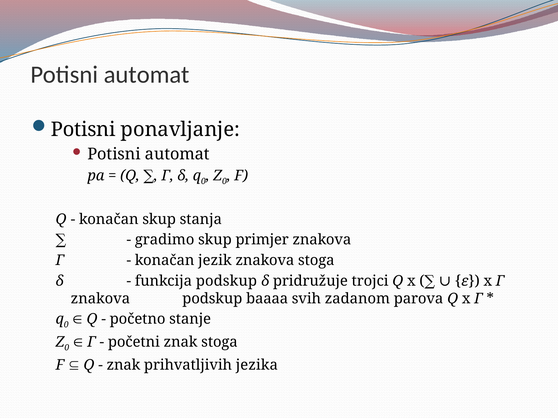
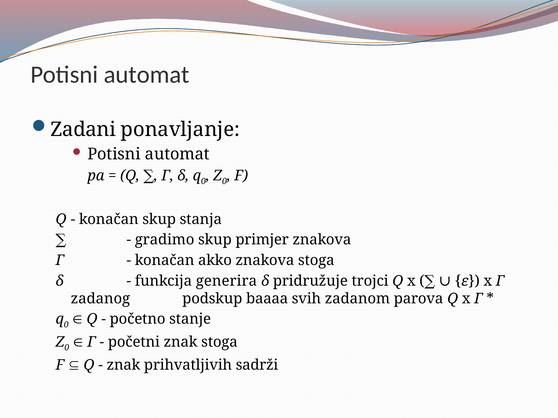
Potisni: Potisni -> Zadani (83, 130)
jezik: jezik -> akko (215, 261)
funkcija podskup: podskup -> generira (226, 281)
znakova: znakova -> zadanog (100, 299)
jezika: jezika -> sadrži (257, 366)
